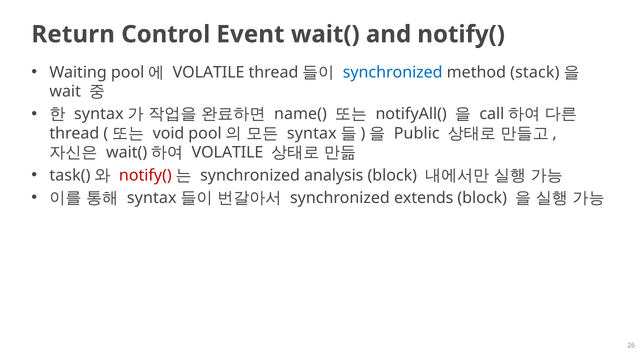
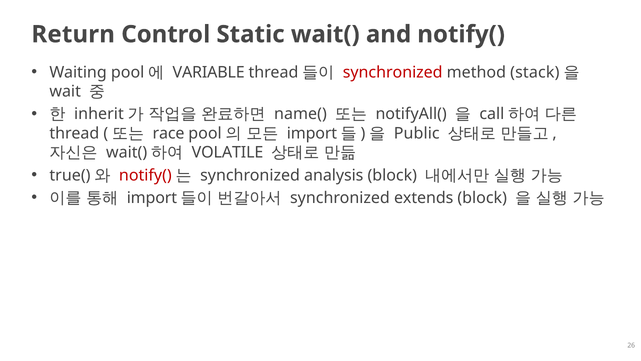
Event: Event -> Static (251, 34)
VOLATILE: VOLATILE -> VARIABLE (209, 72)
synchronized colour: blue -> red (393, 72)
syntax: syntax -> inherit (99, 114)
void: void -> race (169, 133)
syntax: syntax -> import (312, 133)
task(: task( -> true( (70, 175)
syntax: syntax -> import (152, 198)
